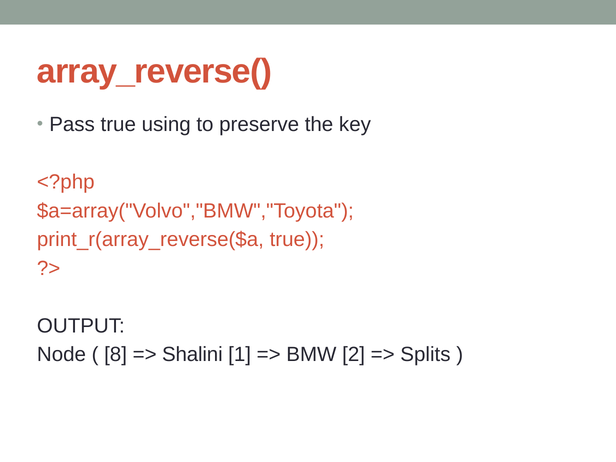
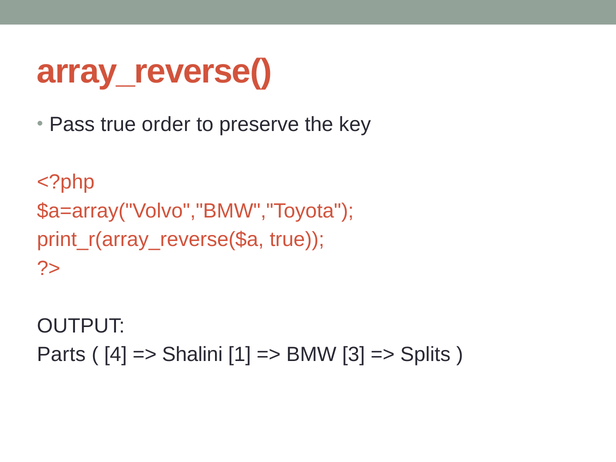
using: using -> order (166, 125)
Node: Node -> Parts (61, 355)
8: 8 -> 4 (116, 355)
2: 2 -> 3 (354, 355)
